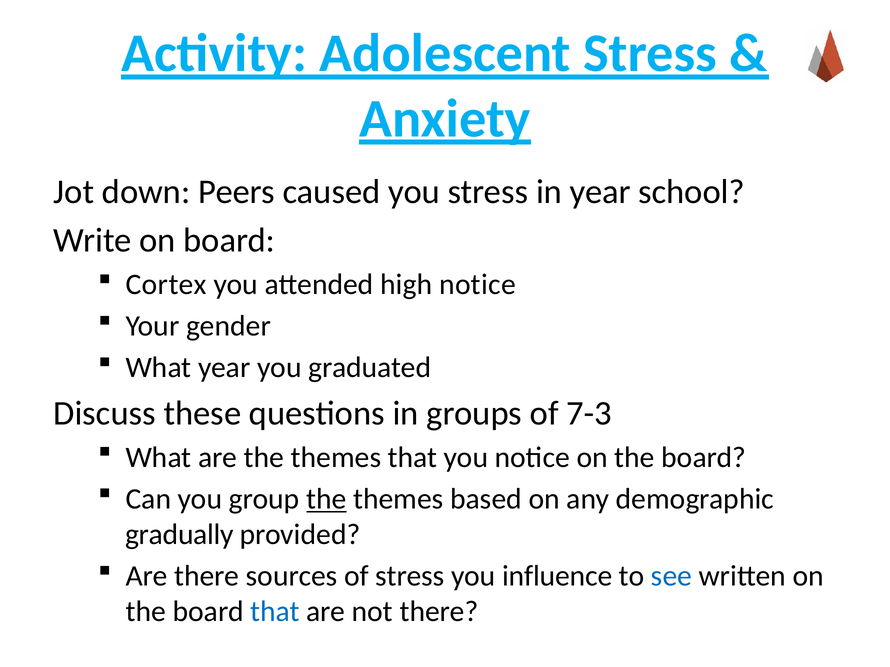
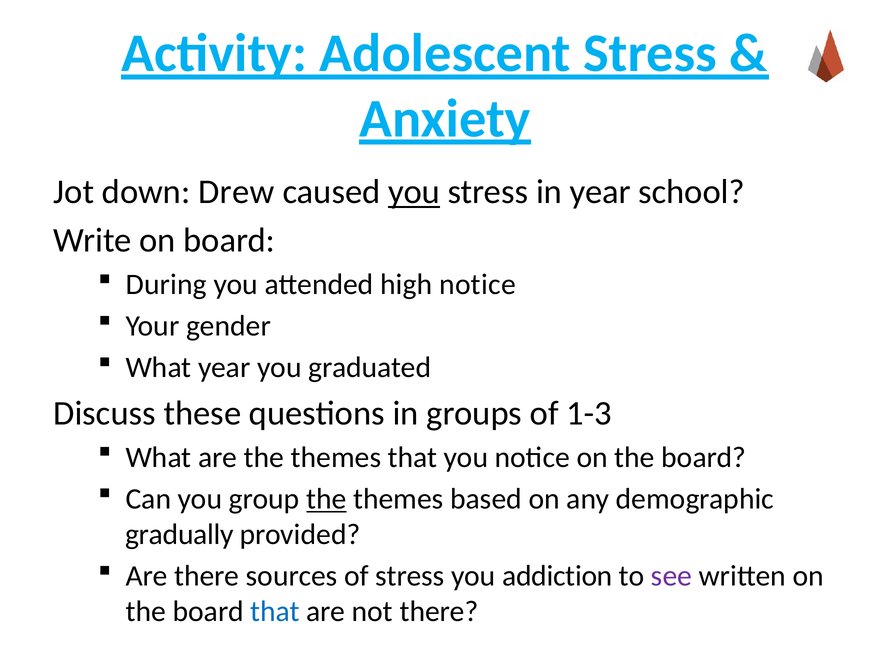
Peers: Peers -> Drew (236, 192)
you underline: none -> present (414, 192)
Cortex: Cortex -> During (166, 285)
7-3: 7-3 -> 1-3 (589, 414)
influence: influence -> addiction (557, 576)
see colour: blue -> purple (672, 576)
